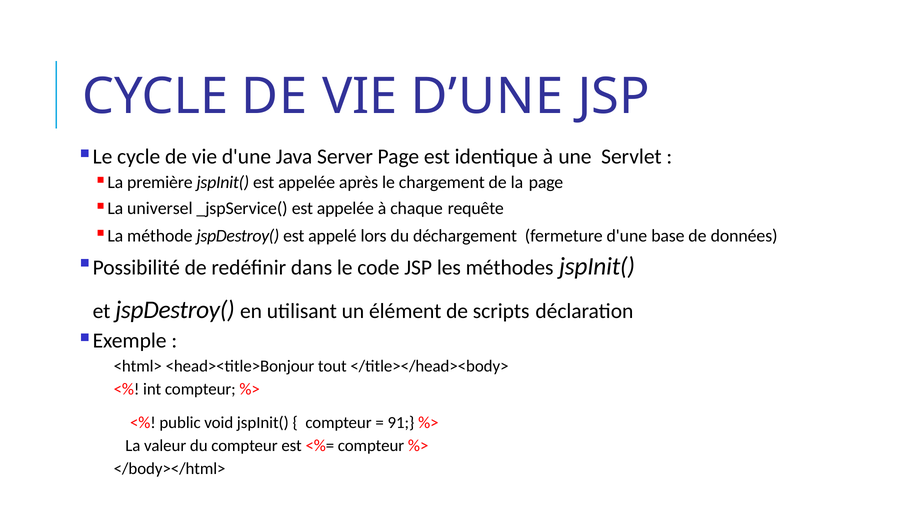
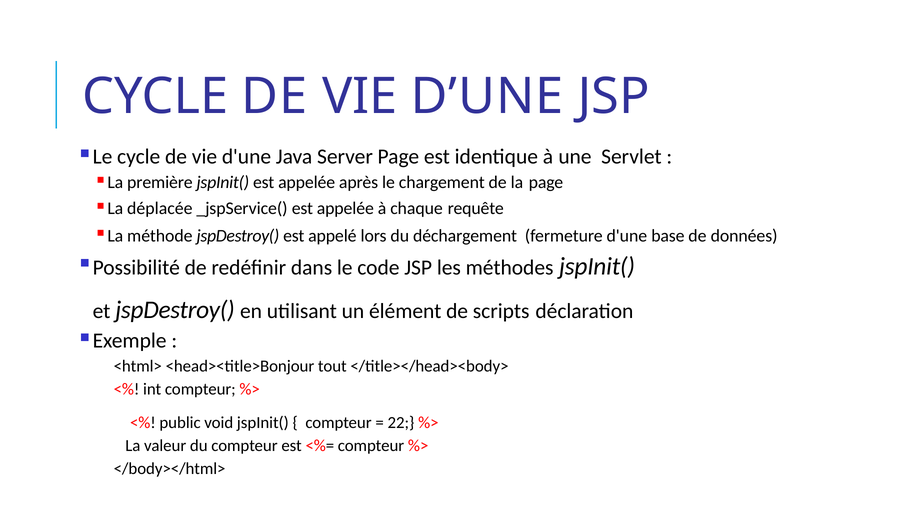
universel: universel -> déplacée (160, 208)
91: 91 -> 22 (401, 422)
